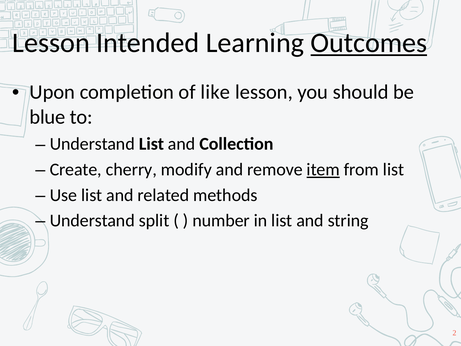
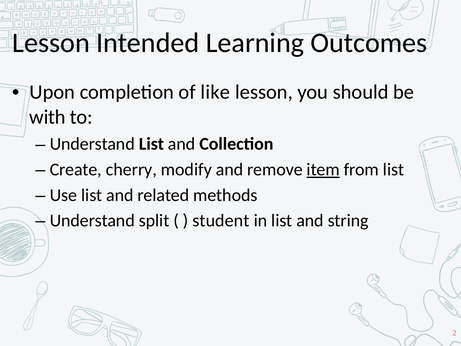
Outcomes underline: present -> none (369, 43)
blue: blue -> with (47, 117)
number: number -> student (221, 220)
